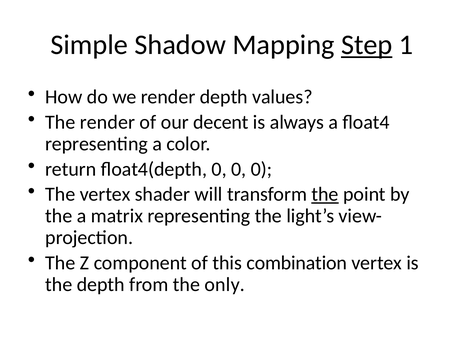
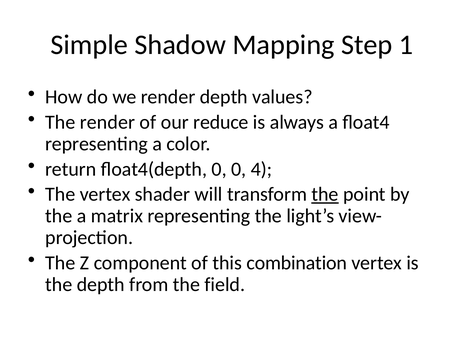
Step underline: present -> none (367, 45)
decent: decent -> reduce (221, 122)
0 0 0: 0 -> 4 (261, 169)
only: only -> field (225, 284)
